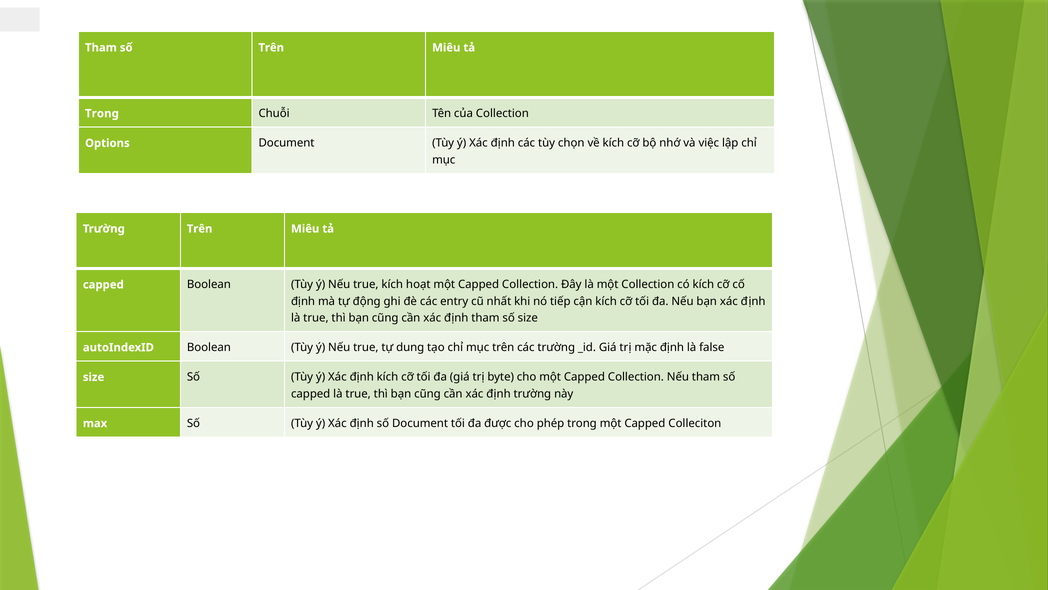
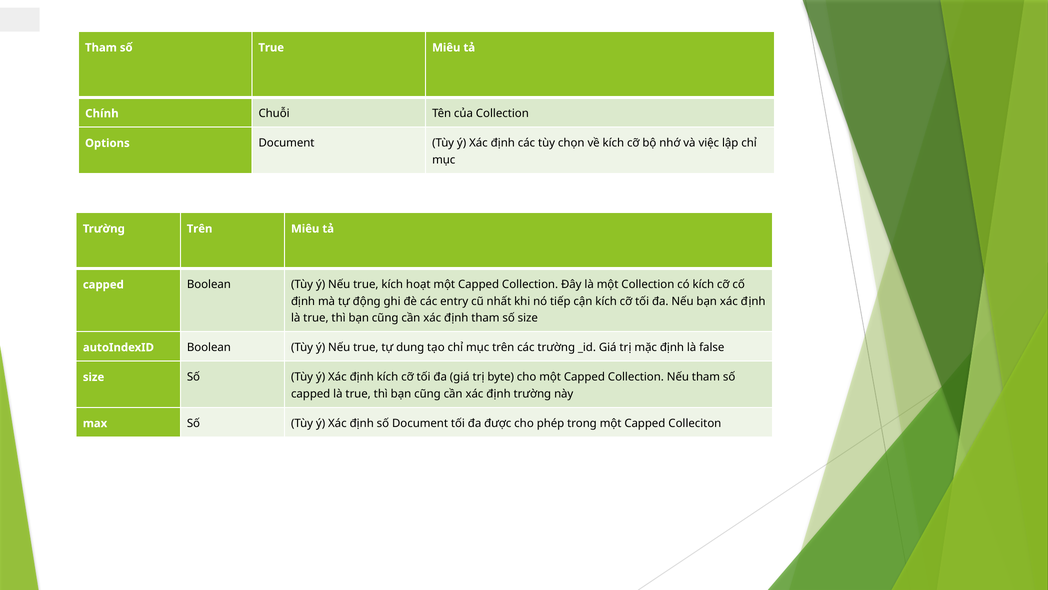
số Trên: Trên -> True (271, 48)
Trong: Trong -> Chính (102, 113)
